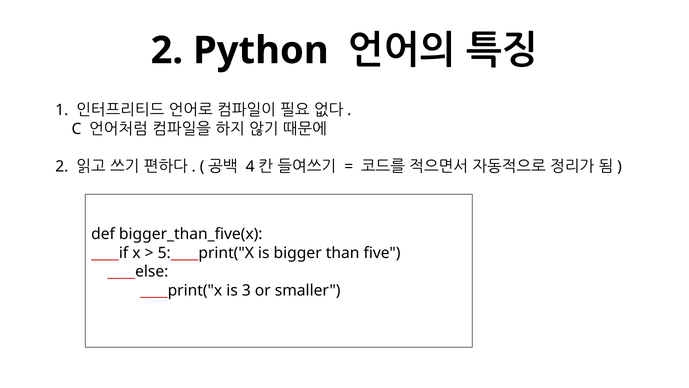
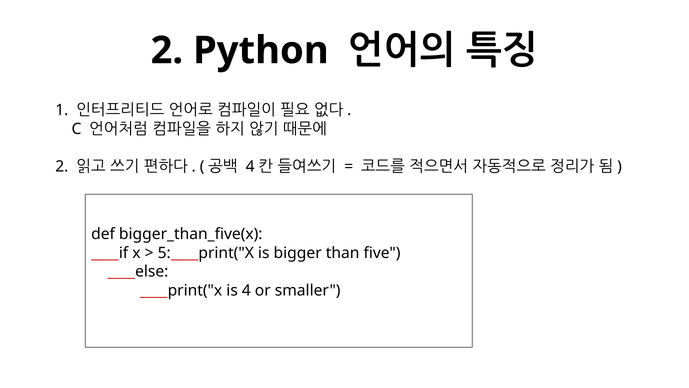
is 3: 3 -> 4 (246, 290)
